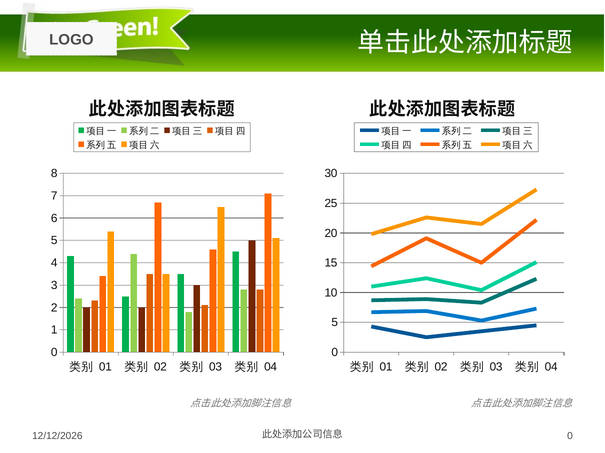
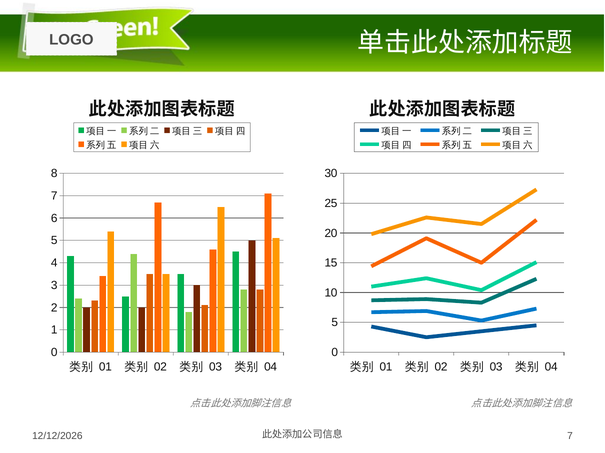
0: 0 -> 7 (570, 437)
